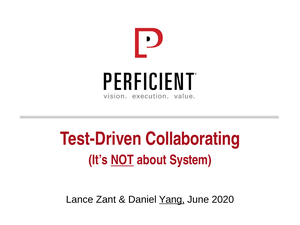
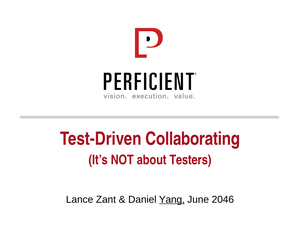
NOT underline: present -> none (122, 160)
System: System -> Testers (191, 160)
2020: 2020 -> 2046 (223, 199)
